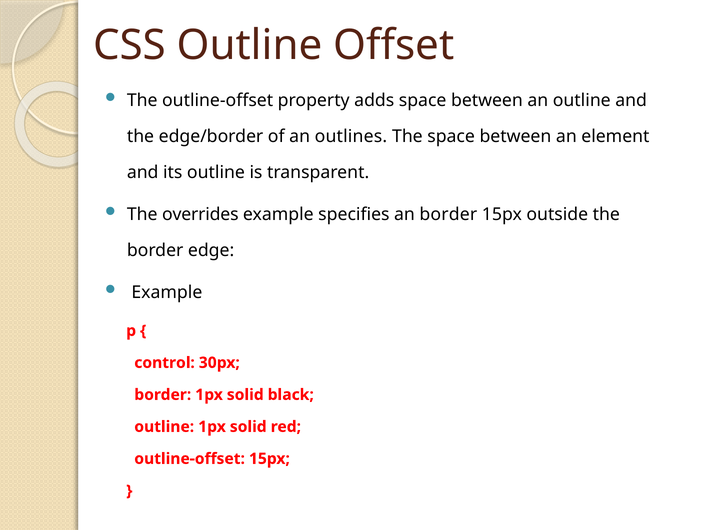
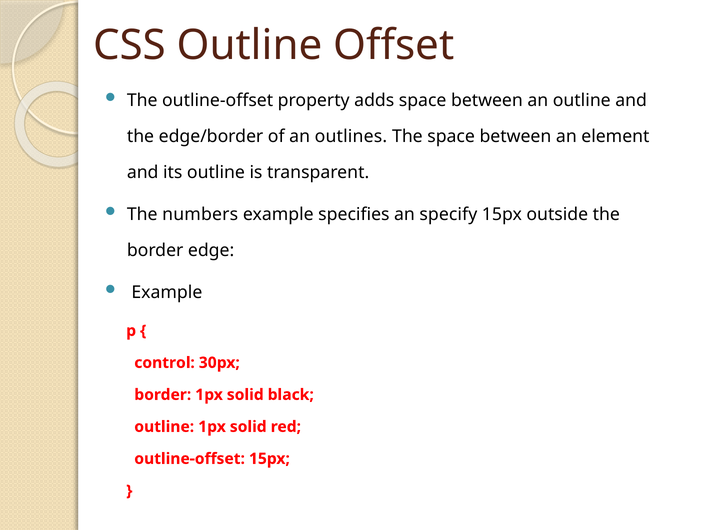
overrides: overrides -> numbers (200, 214)
an border: border -> specify (448, 214)
